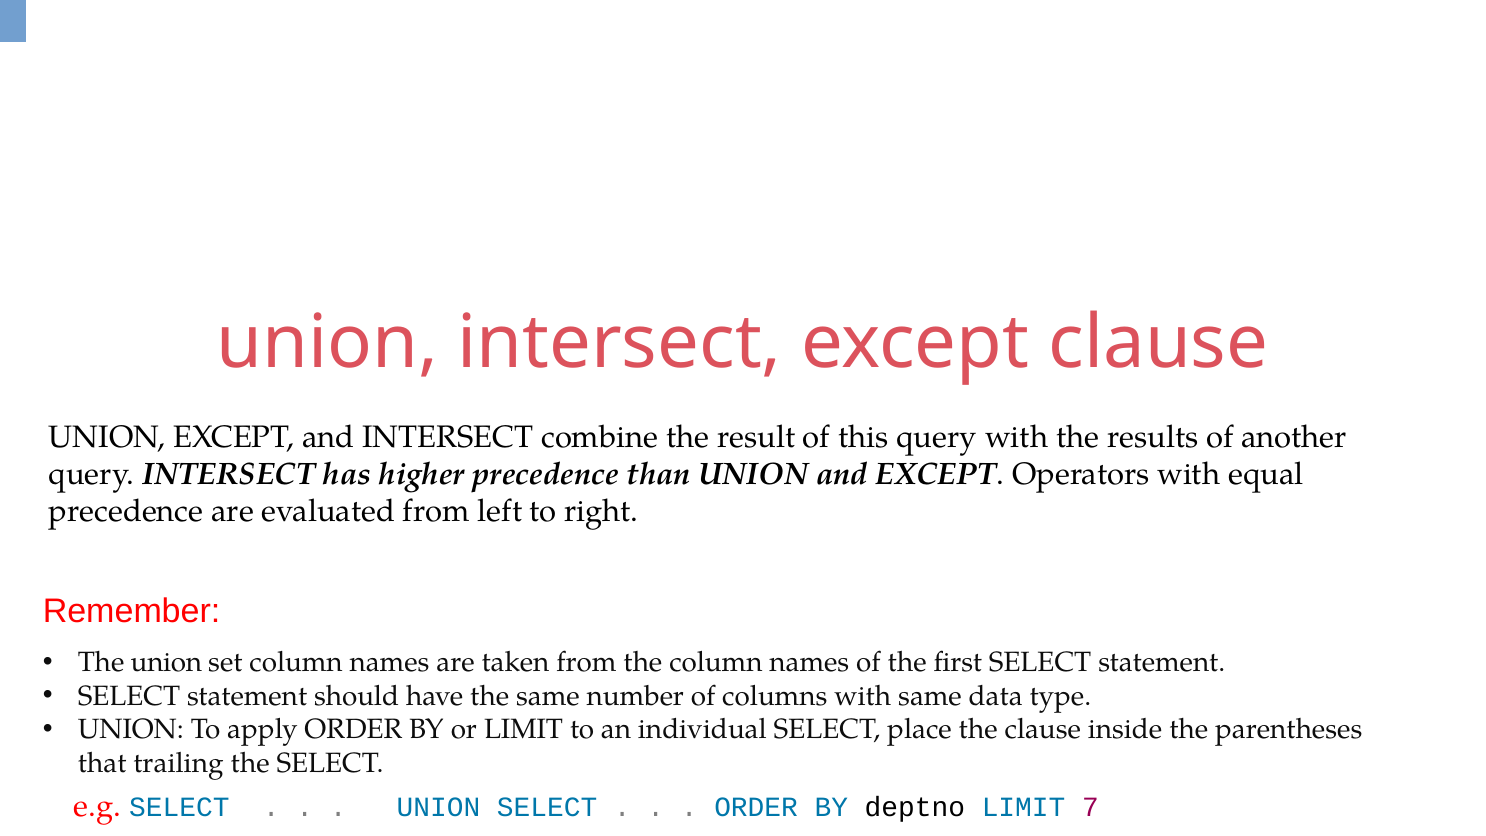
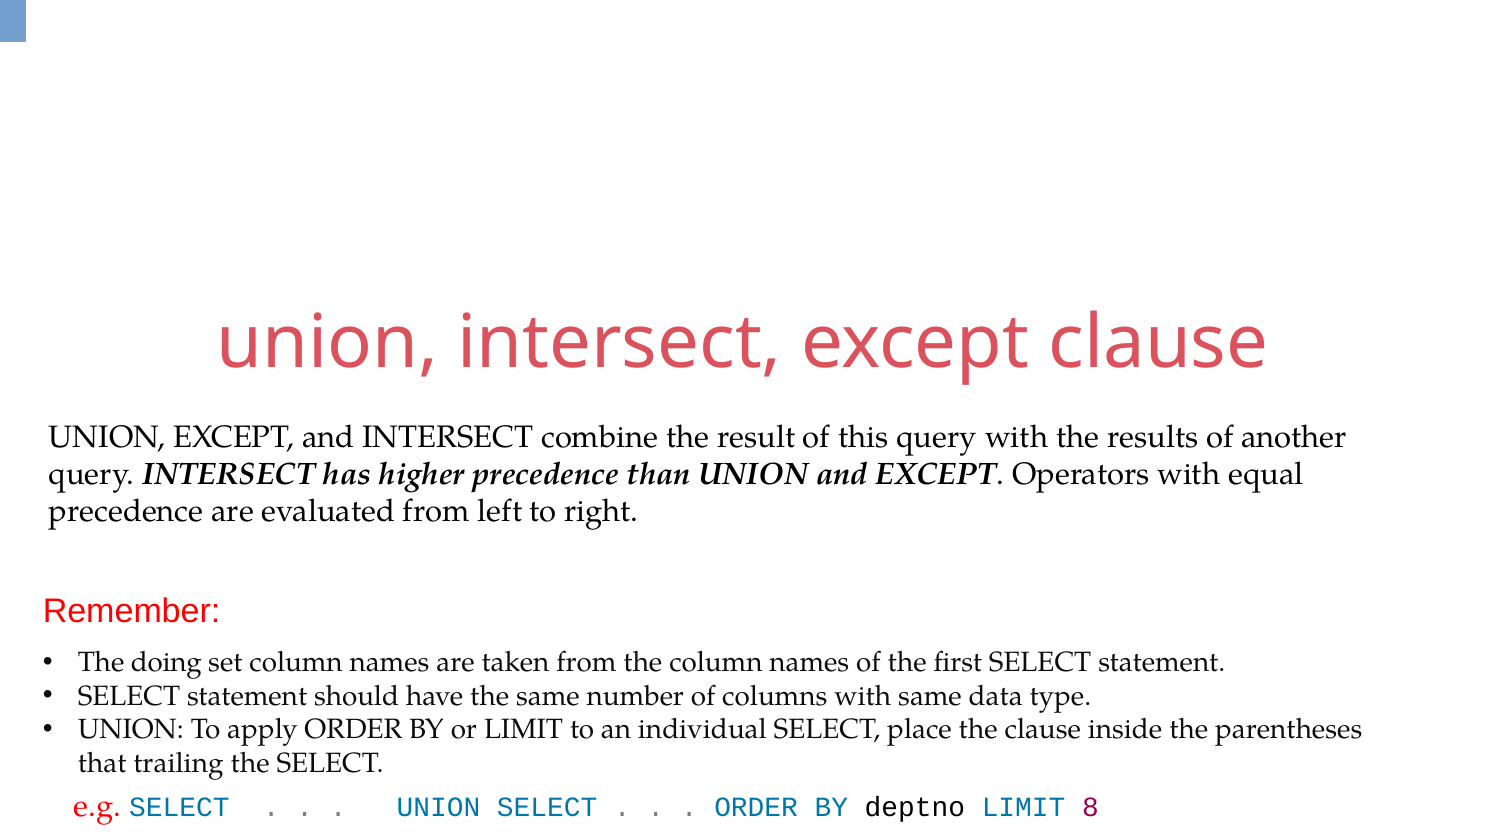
The union: union -> doing (166, 663)
7: 7 -> 8 (1090, 807)
